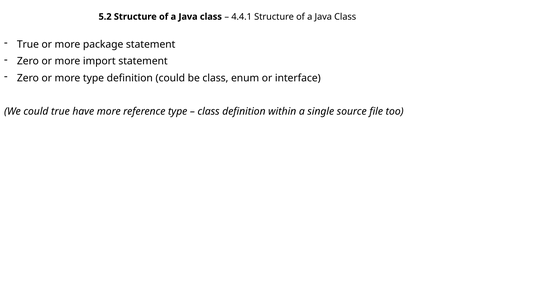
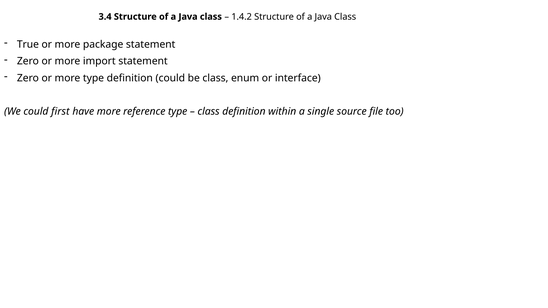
5.2: 5.2 -> 3.4 (105, 17)
4.4.1: 4.4.1 -> 1.4.2 (242, 17)
could true: true -> first (60, 112)
